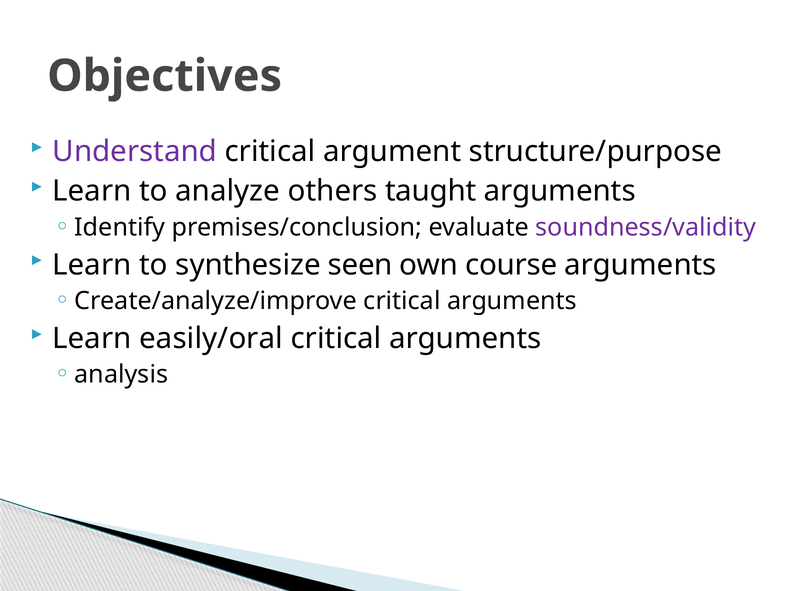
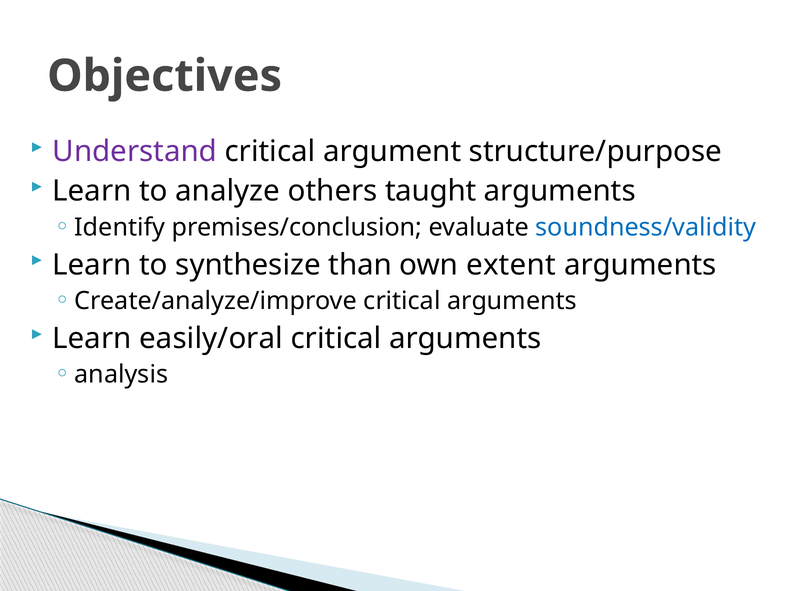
soundness/validity colour: purple -> blue (646, 227)
seen: seen -> than (360, 265)
course: course -> extent (511, 265)
